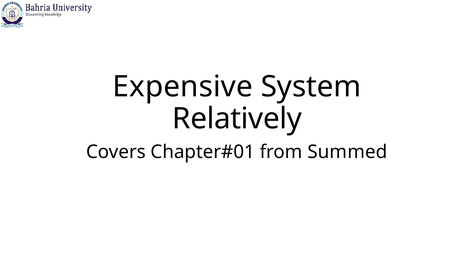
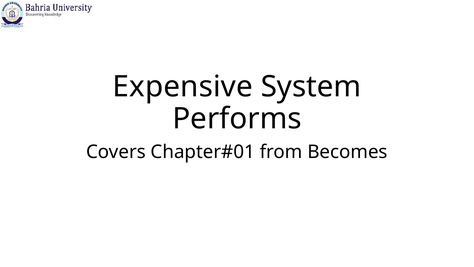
Relatively: Relatively -> Performs (237, 118)
Summed: Summed -> Becomes (348, 152)
